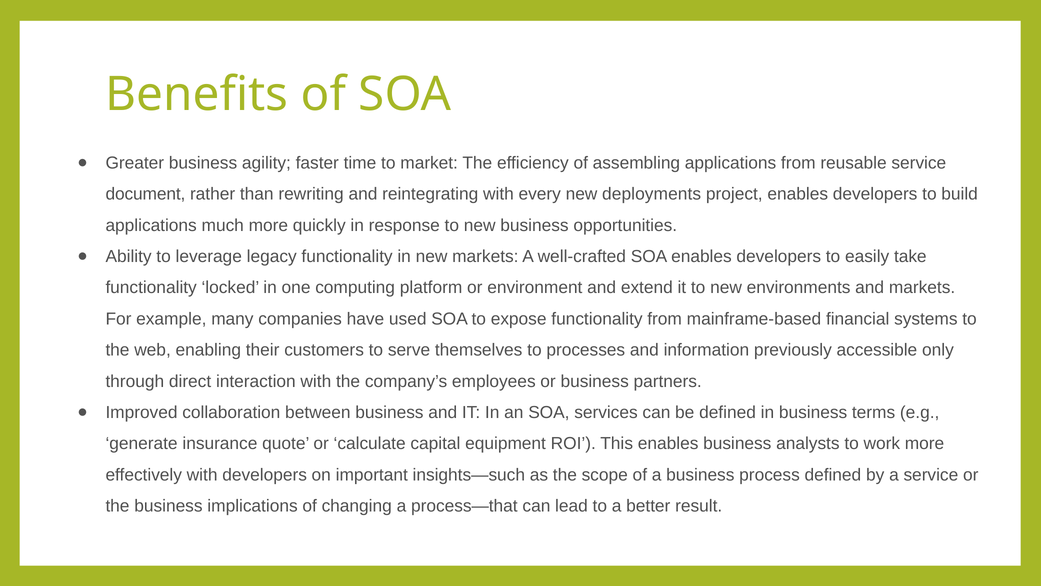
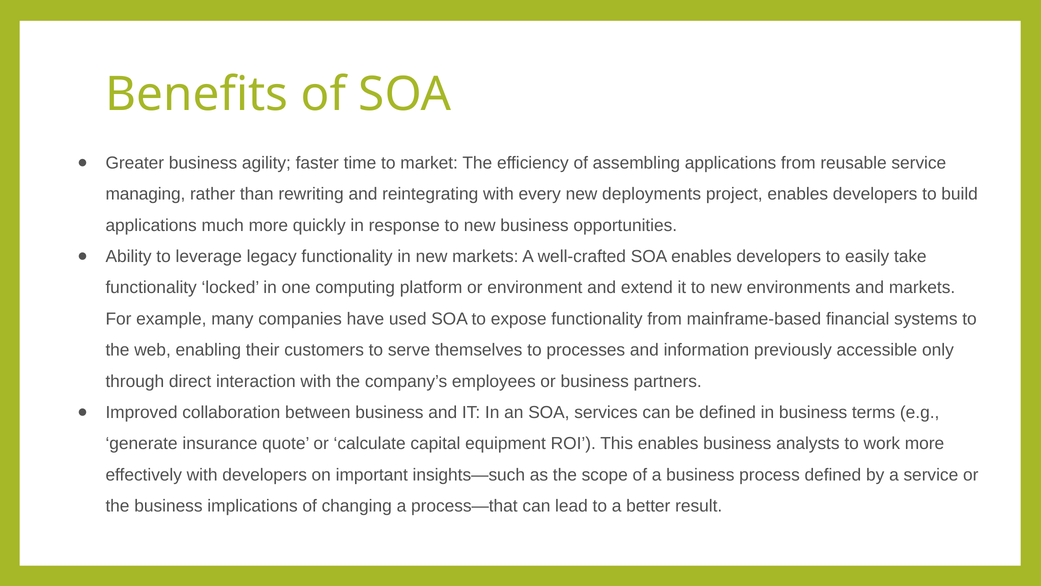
document: document -> managing (145, 194)
